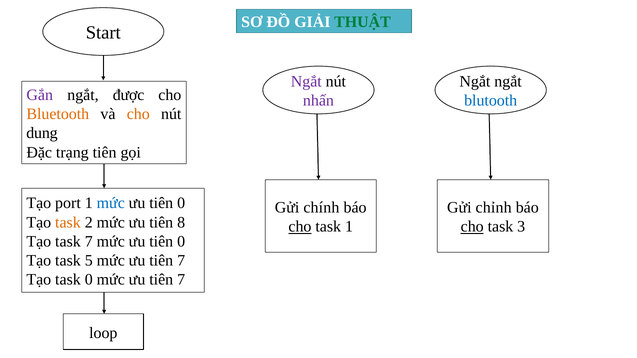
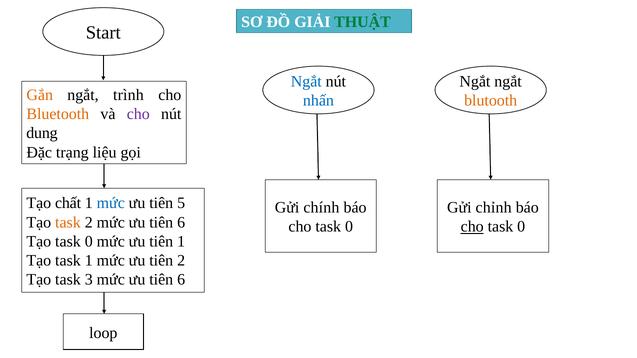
Ngắt colour: purple -> blue (306, 82)
Gắn colour: purple -> orange (40, 95)
được: được -> trình (128, 95)
nhấn colour: purple -> blue (318, 101)
blutooth colour: blue -> orange (491, 101)
cho colour: orange -> purple (138, 114)
trạng tiên: tiên -> liệu (105, 152)
port: port -> chất (68, 203)
0: 0 -> 5 (181, 203)
8: 8 -> 6 (181, 222)
cho underline: present -> none (300, 227)
1: 1 -> 0 (349, 227)
3: 3 -> 0 (521, 227)
Tạo task 7: 7 -> 0 (89, 242)
0: 0 -> 1 (181, 242)
task 5: 5 -> 1 (89, 261)
7: 7 -> 2 (181, 261)
task 0: 0 -> 3 (89, 280)
7: 7 -> 6 (181, 280)
